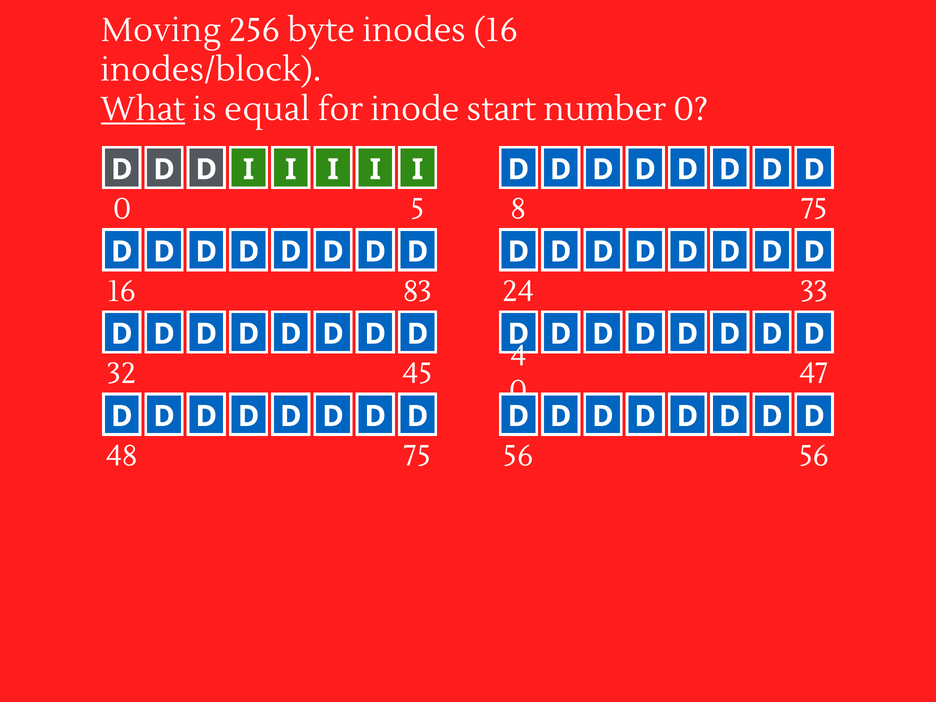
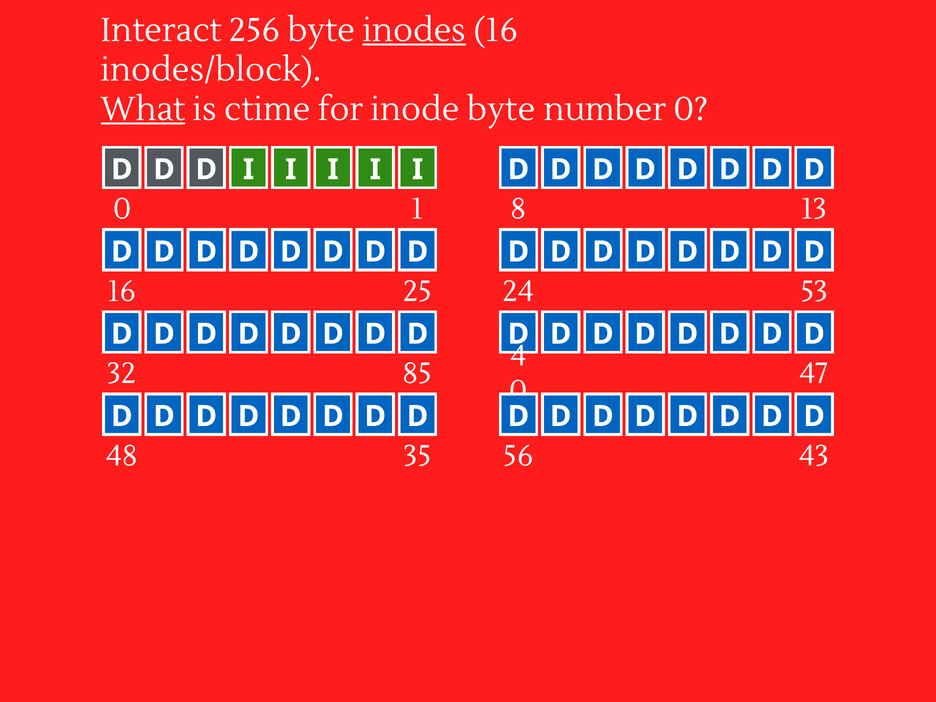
Moving: Moving -> Interact (161, 30)
inodes underline: none -> present (414, 30)
equal: equal -> ctime (268, 109)
inode start: start -> byte (501, 109)
5: 5 -> 1 (417, 209)
8 75: 75 -> 13 (814, 209)
83: 83 -> 25 (418, 291)
33: 33 -> 53 (814, 291)
45: 45 -> 85 (417, 374)
48 75: 75 -> 35 (418, 456)
56 56: 56 -> 43 (814, 456)
